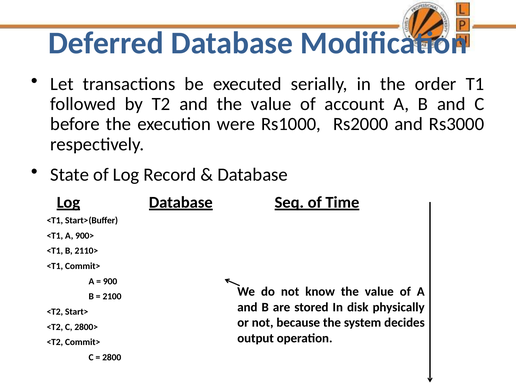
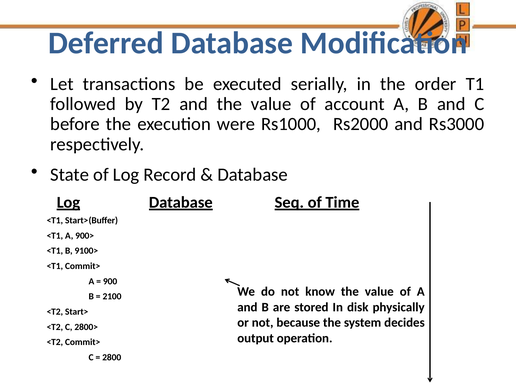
2110>: 2110> -> 9100> (86, 251)
